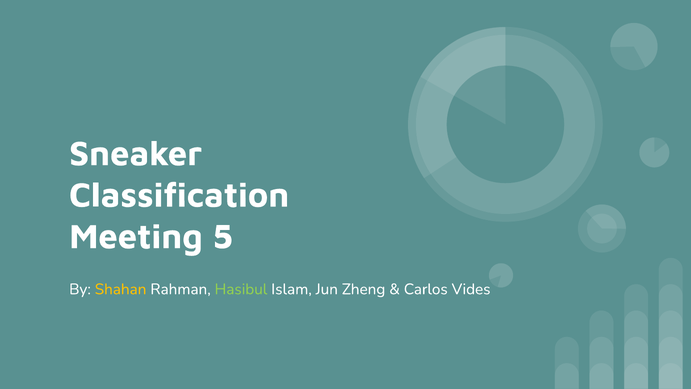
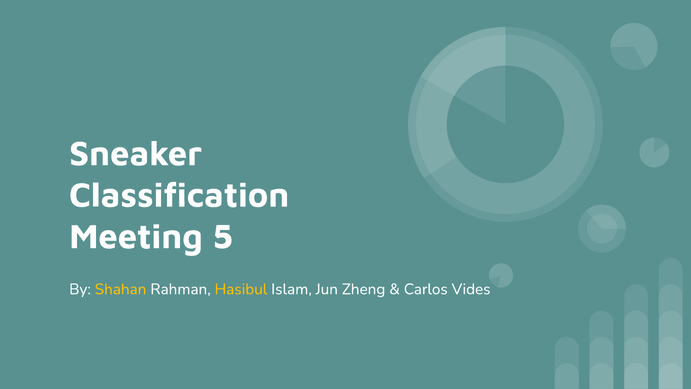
Hasibul colour: light green -> yellow (241, 289)
